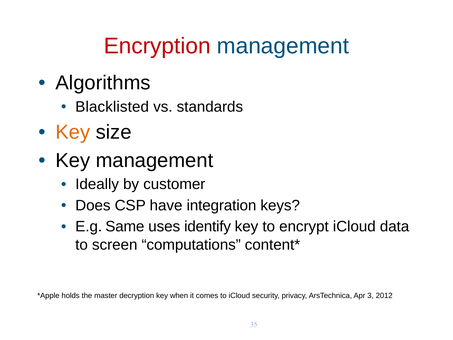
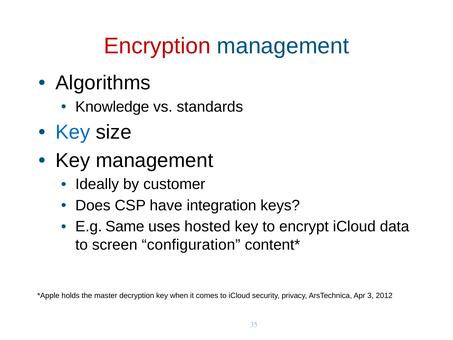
Blacklisted: Blacklisted -> Knowledge (112, 107)
Key colour: orange -> blue (73, 132)
identify: identify -> hosted (207, 226)
computations: computations -> configuration (191, 245)
